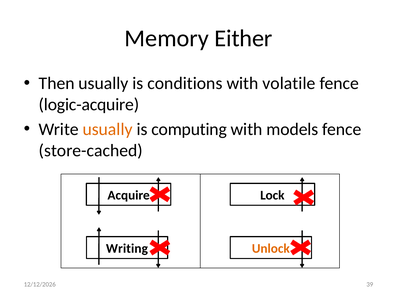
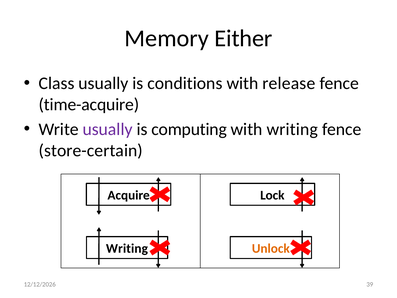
Then: Then -> Class (57, 83)
volatile: volatile -> release (289, 83)
logic-acquire: logic-acquire -> time-acquire (89, 104)
usually colour: orange -> purple (108, 129)
with models: models -> writing (292, 129)
store-cached: store-cached -> store-certain (91, 150)
